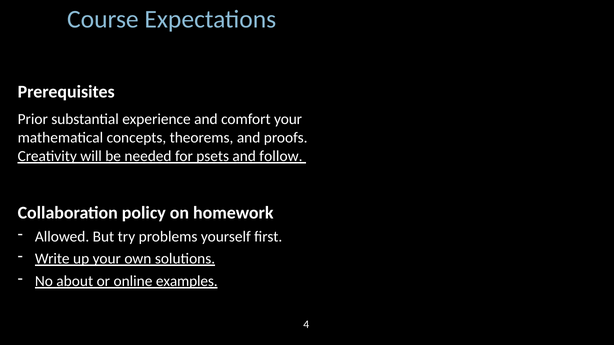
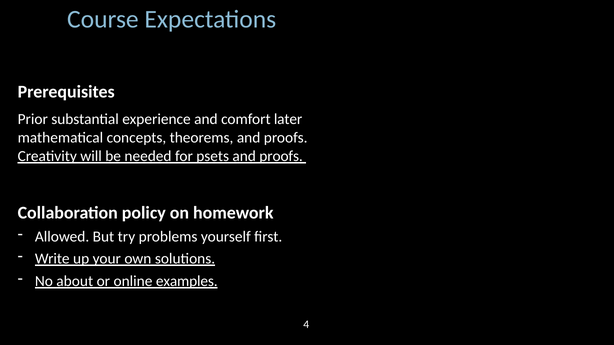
comfort your: your -> later (288, 119)
psets and follow: follow -> proofs (281, 156)
